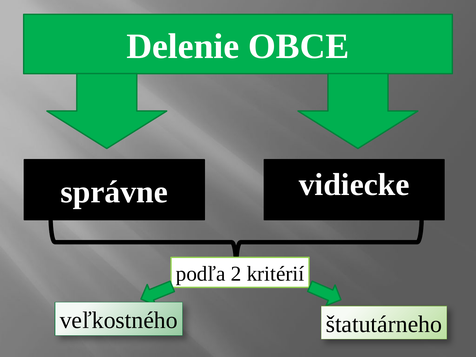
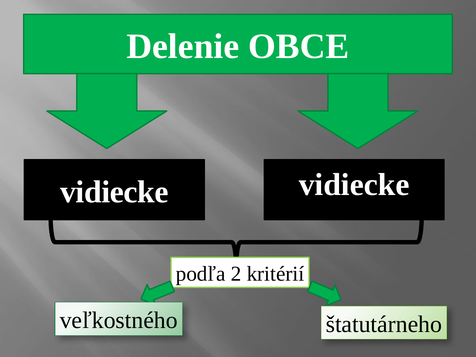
správne: správne -> vidiecke (114, 192)
